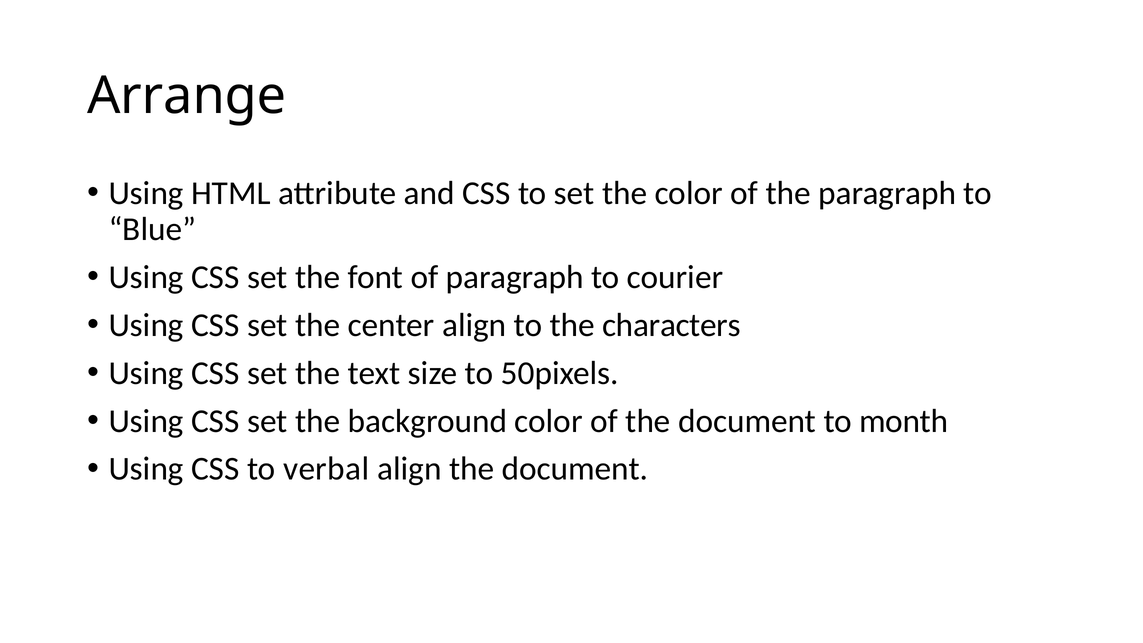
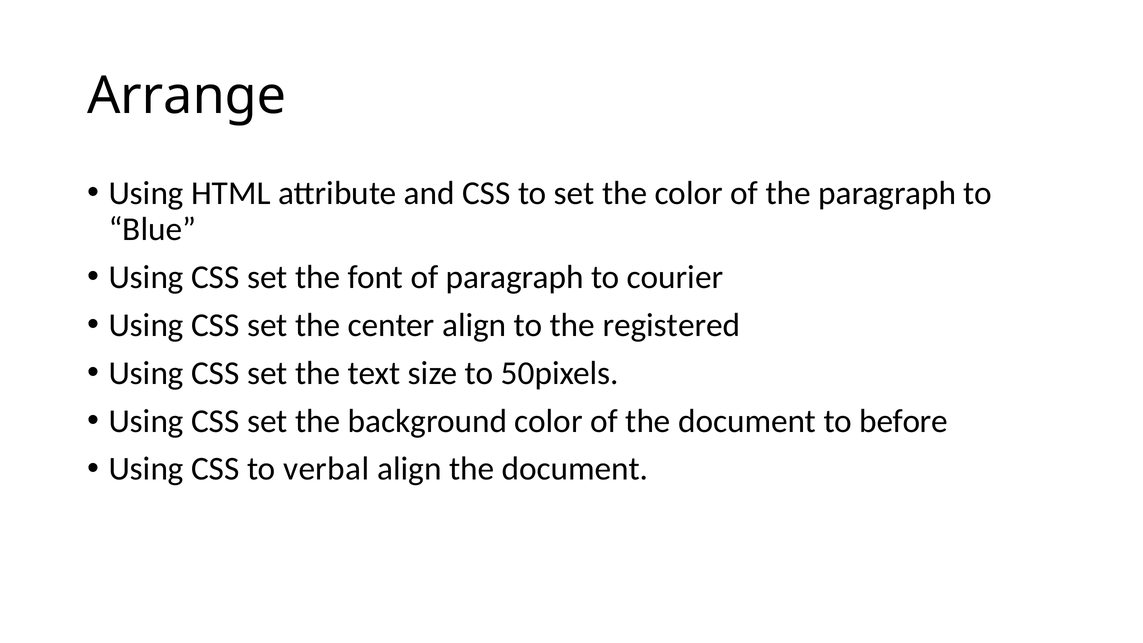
characters: characters -> registered (671, 325)
month: month -> before (904, 421)
